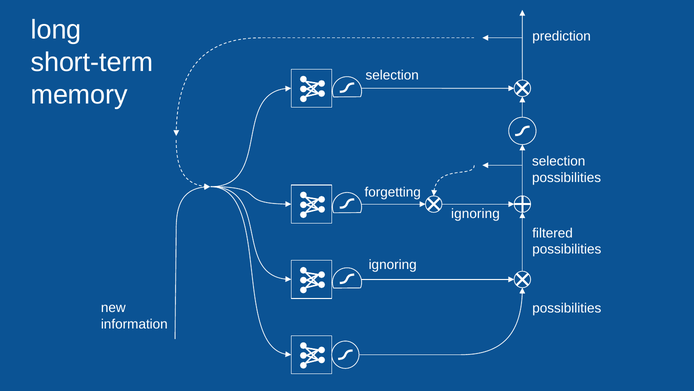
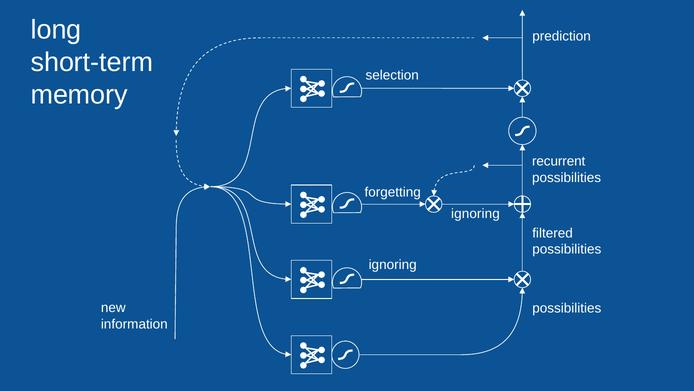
selection: selection -> recurrent (559, 161)
